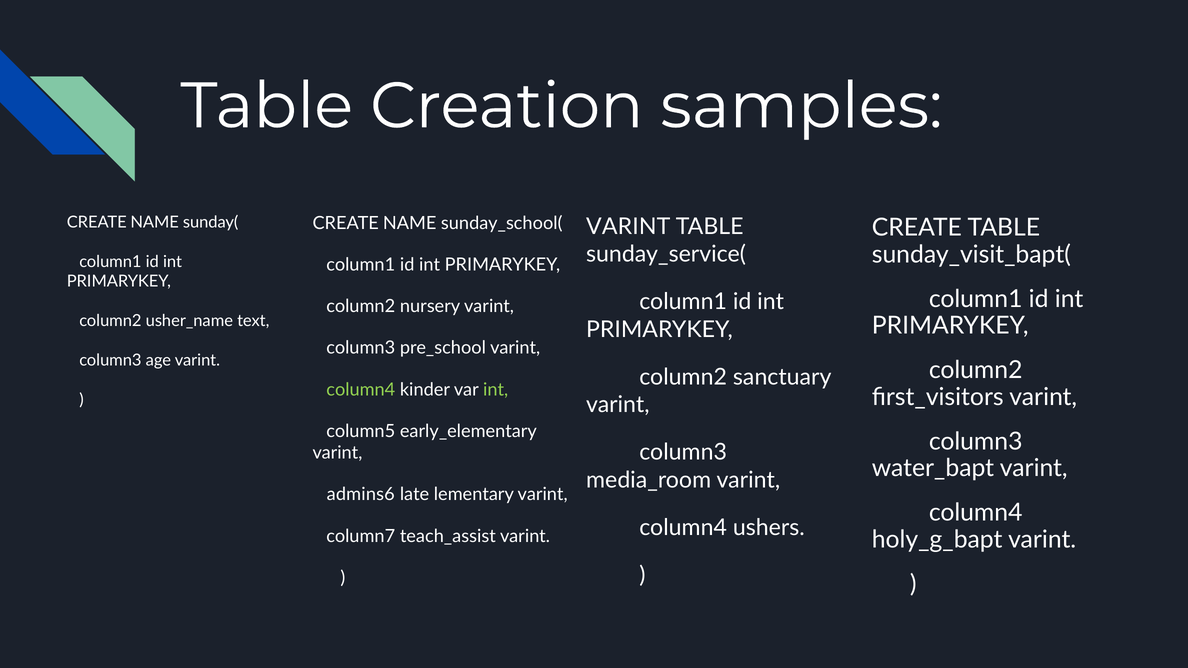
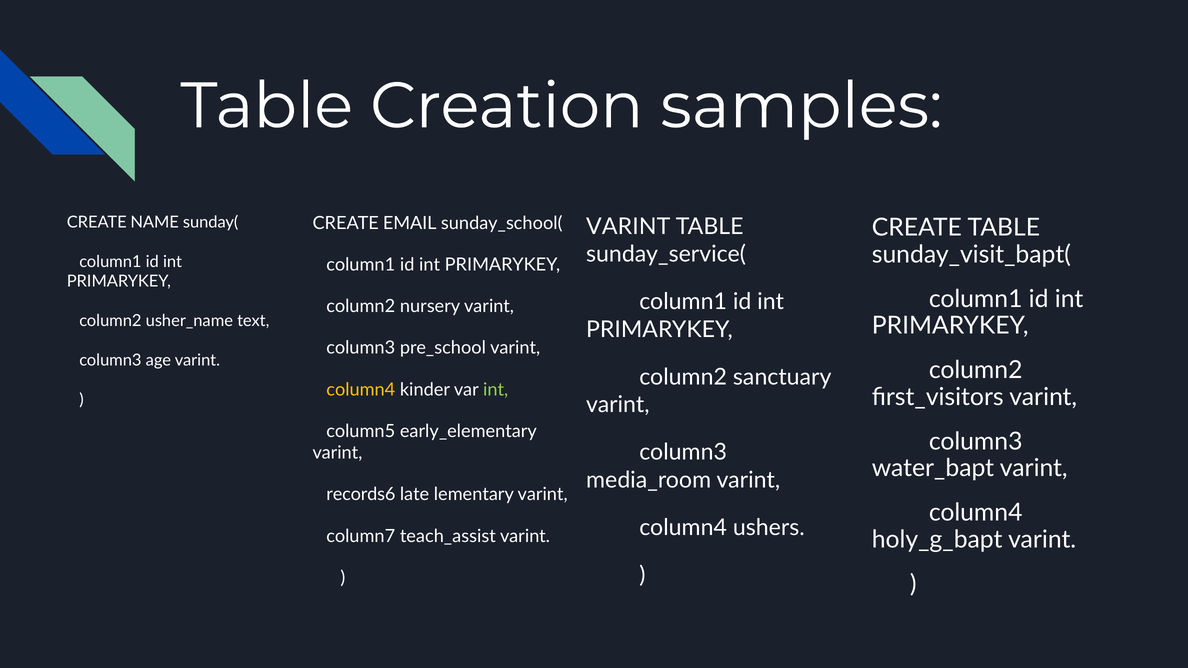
NAME: NAME -> EMAIL (410, 223)
column4 colour: light green -> yellow (361, 390)
admins6: admins6 -> records6 (361, 495)
